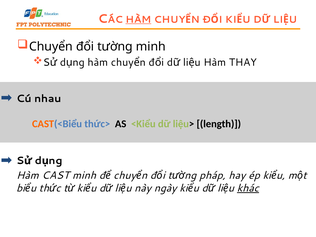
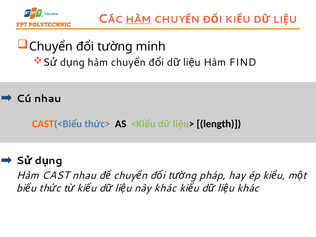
THAY: THAY -> FIND (243, 62)
CAST minh: minh -> nhau (84, 175)
này ngày: ngày -> khác (165, 188)
khác underline: present -> none (248, 188)
